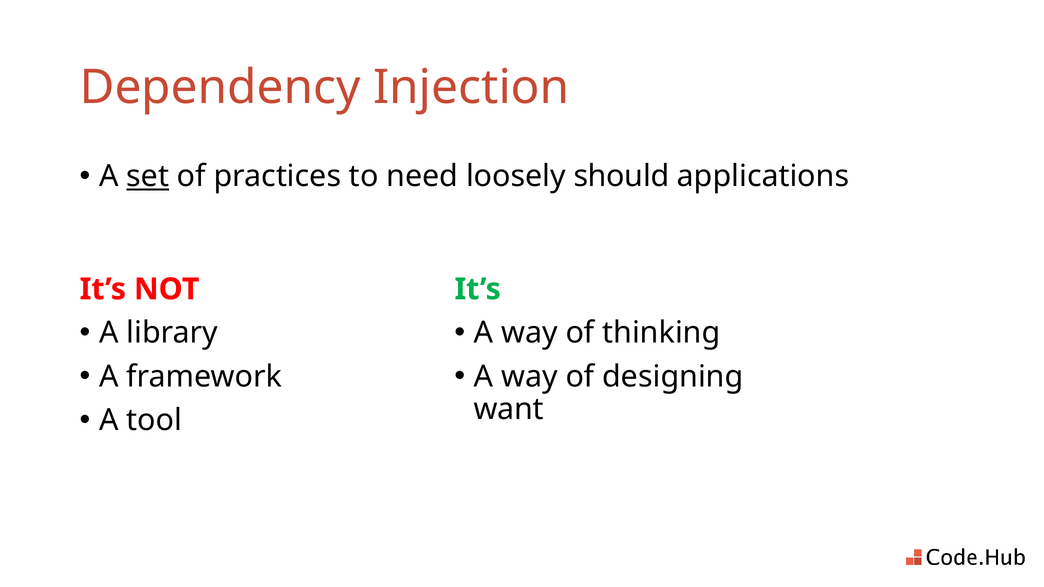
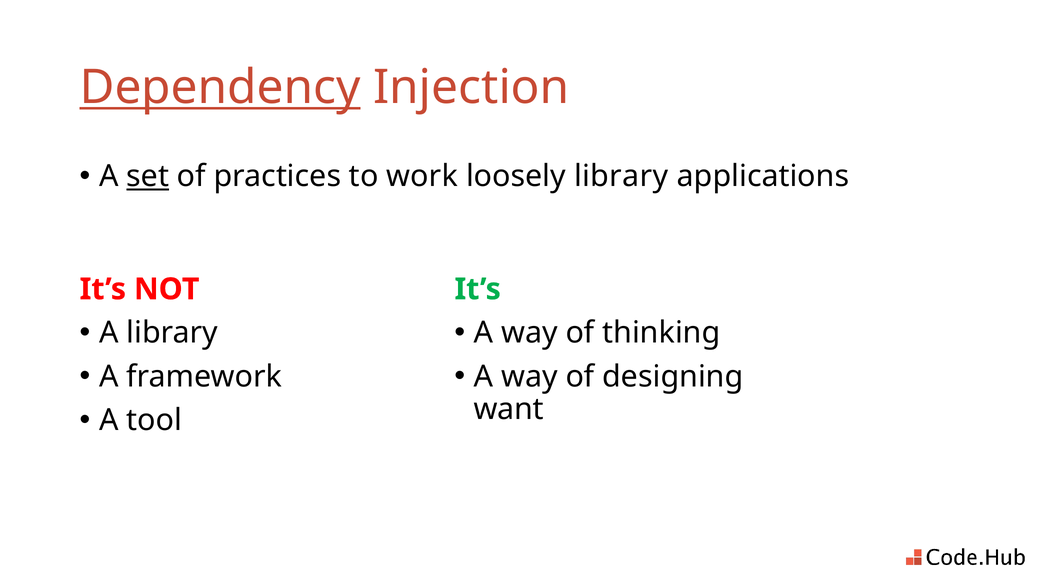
Dependency underline: none -> present (220, 88)
need: need -> work (422, 176)
loosely should: should -> library (621, 176)
